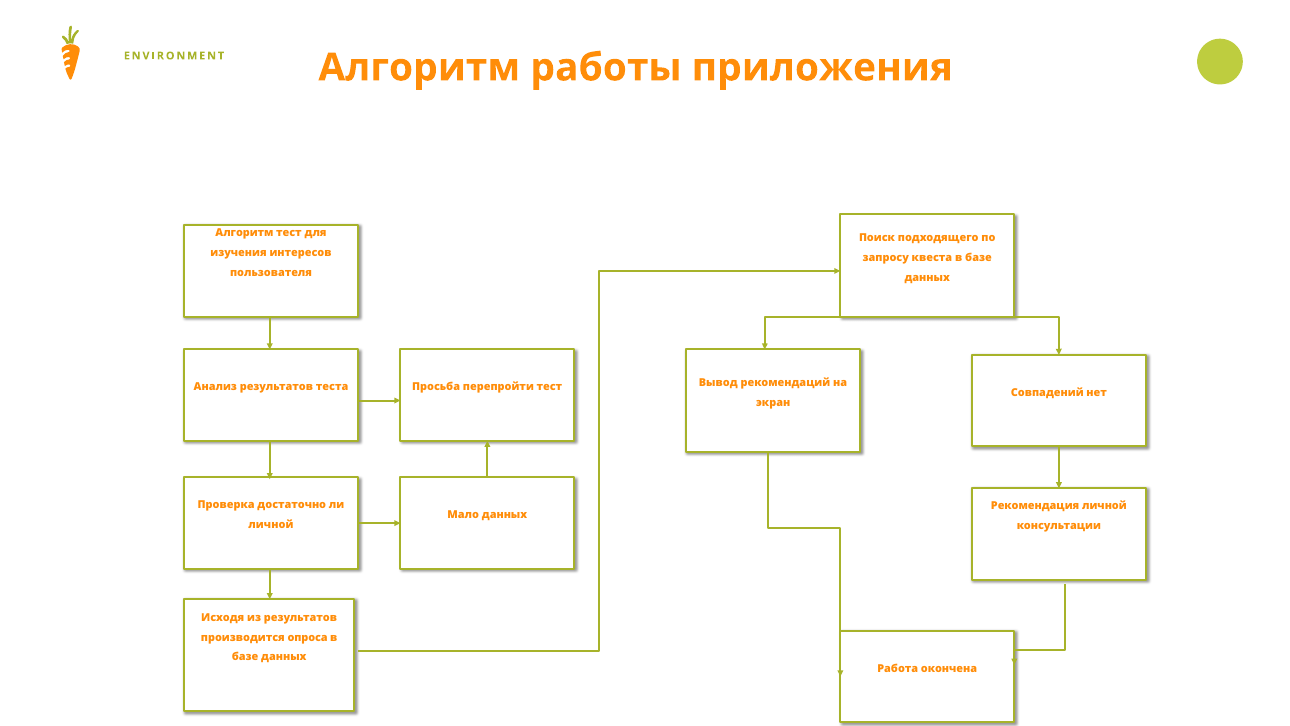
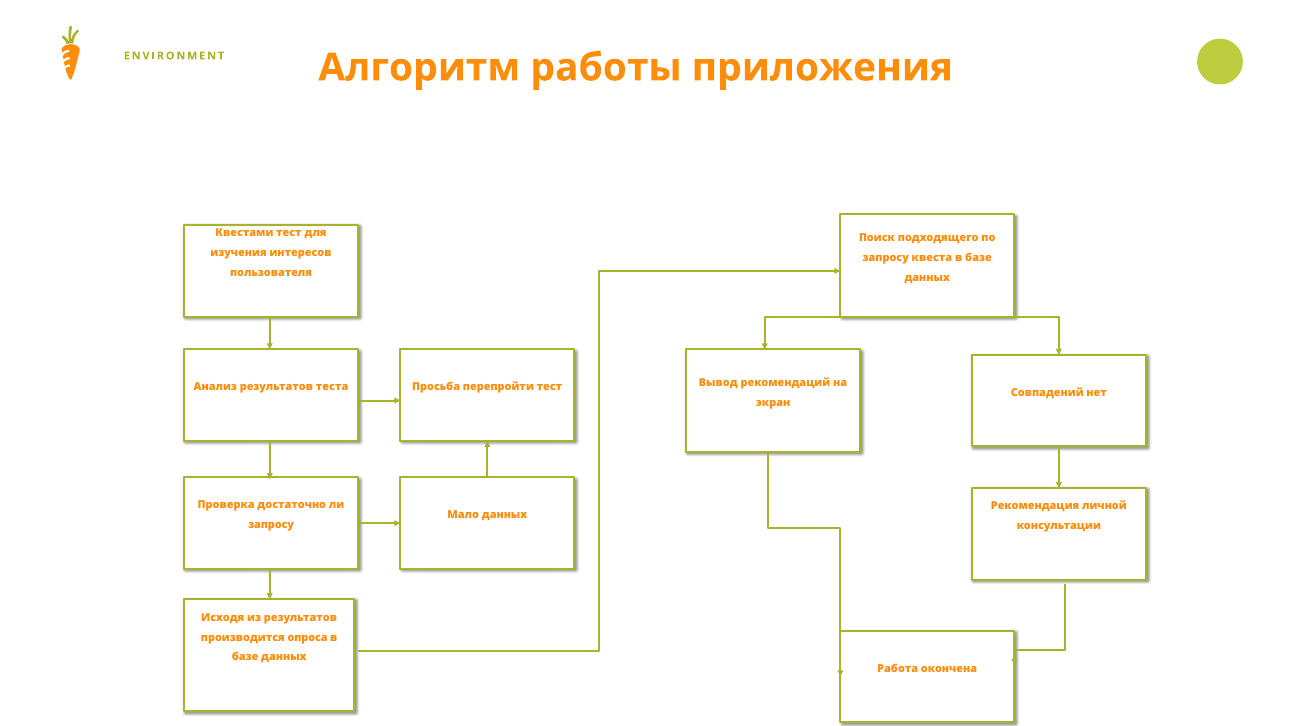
Алгоритм: Алгоритм -> Квестами (244, 233)
личной: личной -> запросу (271, 525)
